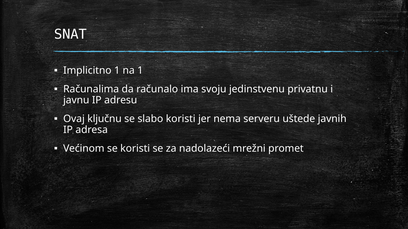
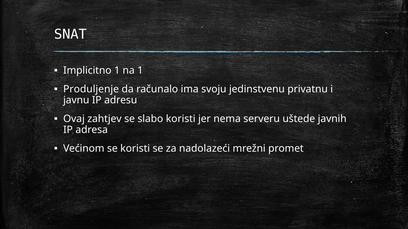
Računalima: Računalima -> Produljenje (91, 89)
ključnu: ključnu -> zahtjev (104, 119)
